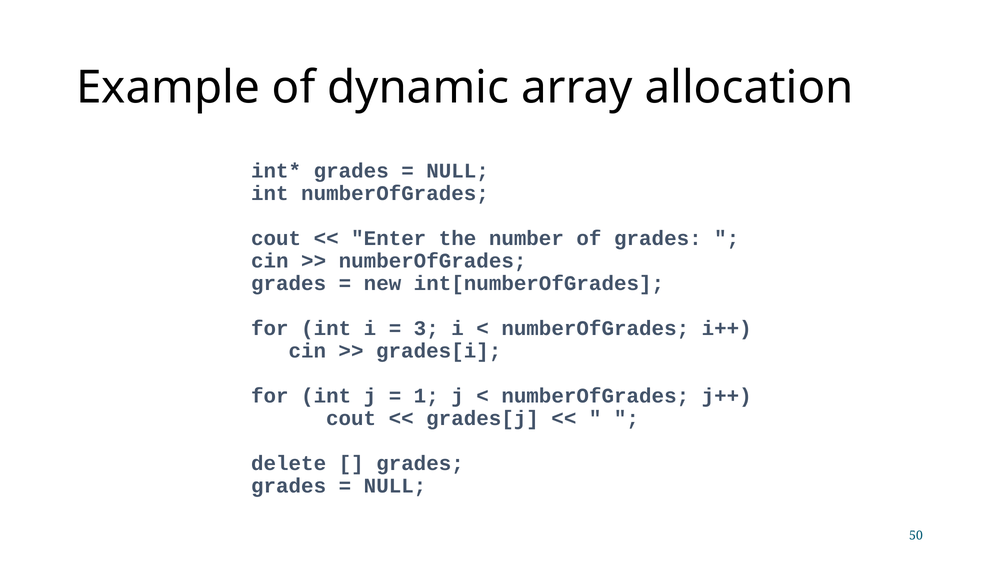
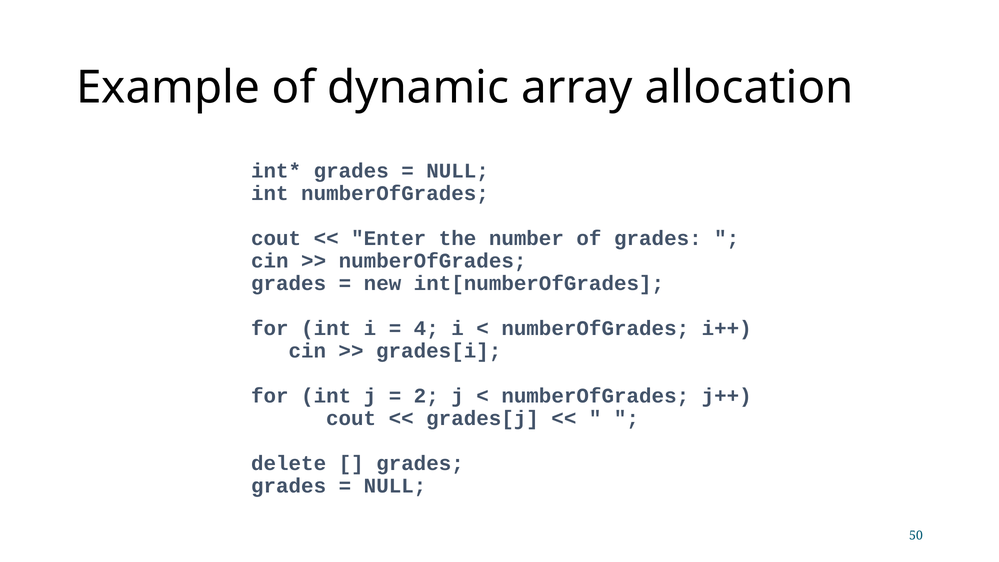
3: 3 -> 4 (426, 328)
1: 1 -> 2 (426, 396)
